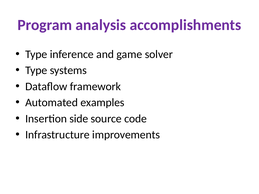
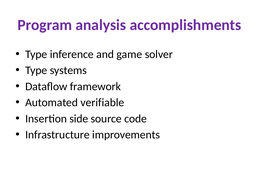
examples: examples -> verifiable (102, 103)
